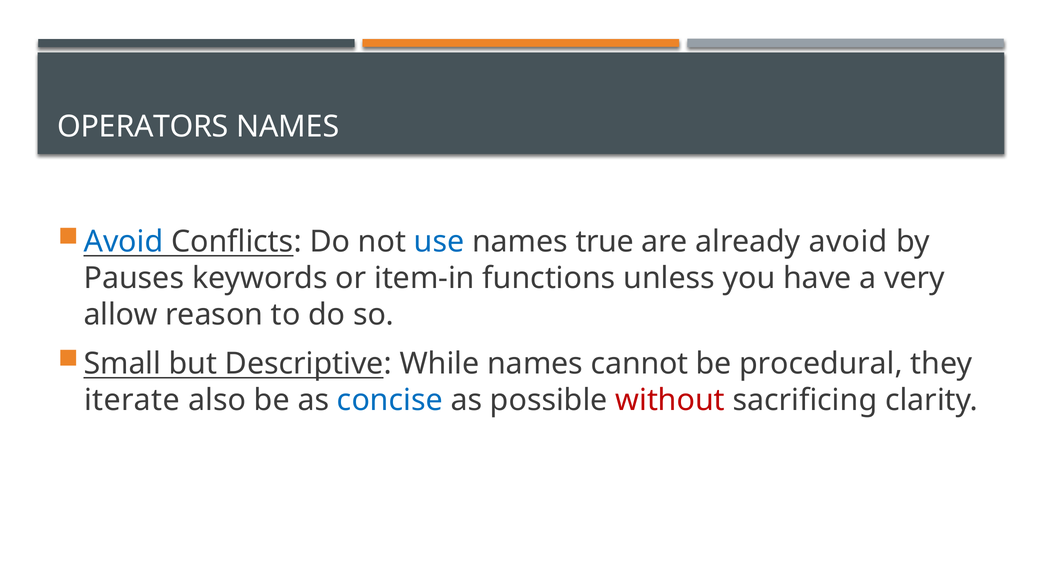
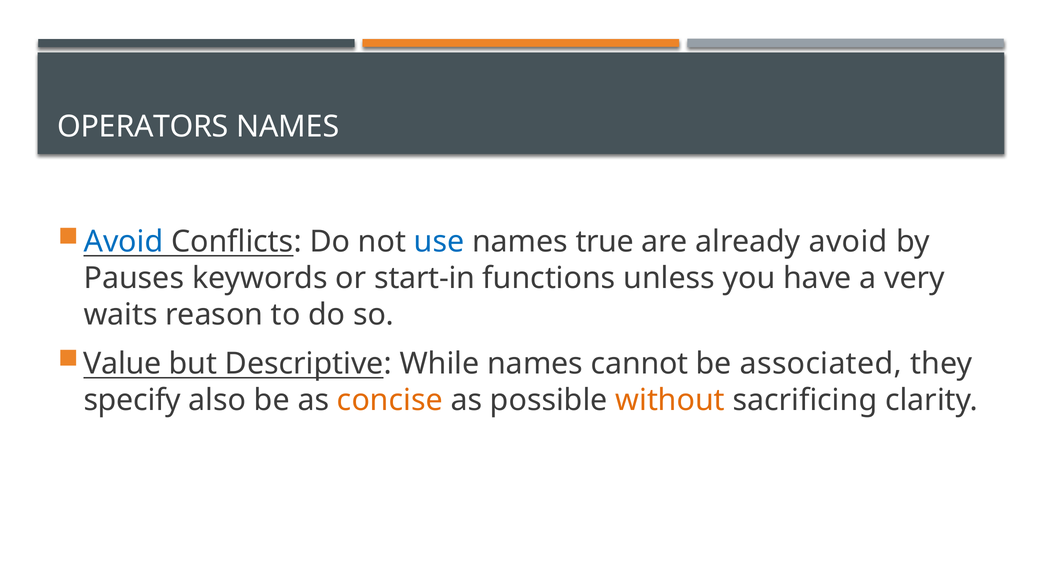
item-in: item-in -> start-in (425, 278)
allow: allow -> waits (121, 315)
Small: Small -> Value (122, 364)
procedural: procedural -> associated (821, 364)
iterate: iterate -> specify (132, 400)
concise colour: blue -> orange (390, 400)
without colour: red -> orange (670, 400)
